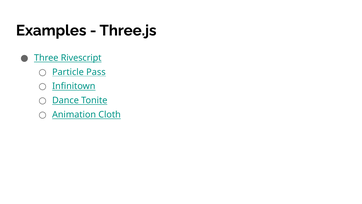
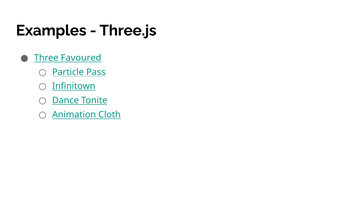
Rivescript: Rivescript -> Favoured (81, 58)
